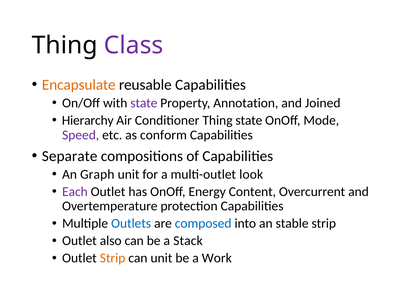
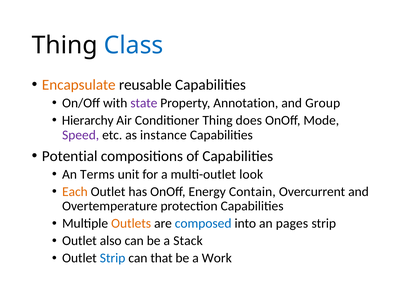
Class colour: purple -> blue (134, 45)
Joined: Joined -> Group (323, 103)
Thing state: state -> does (249, 120)
conform: conform -> instance (163, 135)
Separate: Separate -> Potential (70, 156)
Graph: Graph -> Terms (97, 174)
Each colour: purple -> orange (75, 192)
Content: Content -> Contain (252, 192)
Outlets colour: blue -> orange (131, 224)
stable: stable -> pages (292, 224)
Strip colour: orange -> blue (113, 258)
can unit: unit -> that (162, 258)
